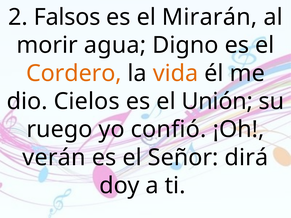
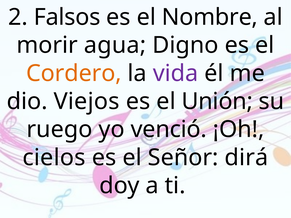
Mirarán: Mirarán -> Nombre (210, 17)
vida colour: orange -> purple (176, 73)
Cielos: Cielos -> Viejos (87, 101)
confió: confió -> venció (169, 130)
verán: verán -> cielos (54, 158)
